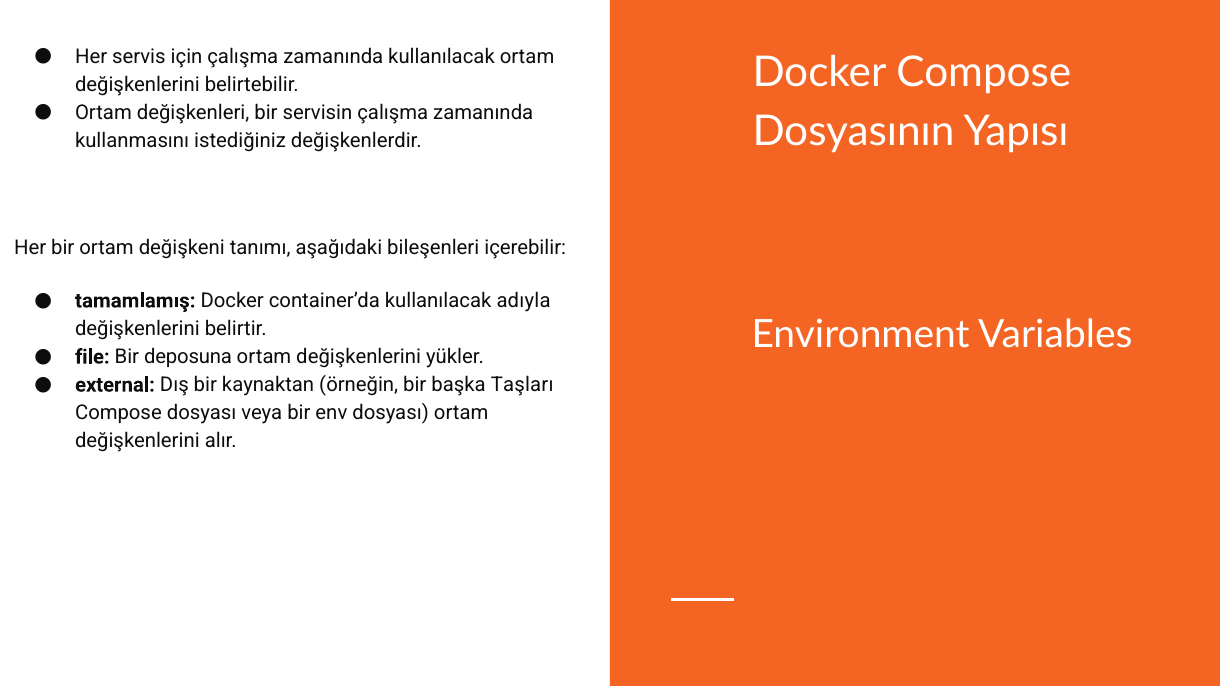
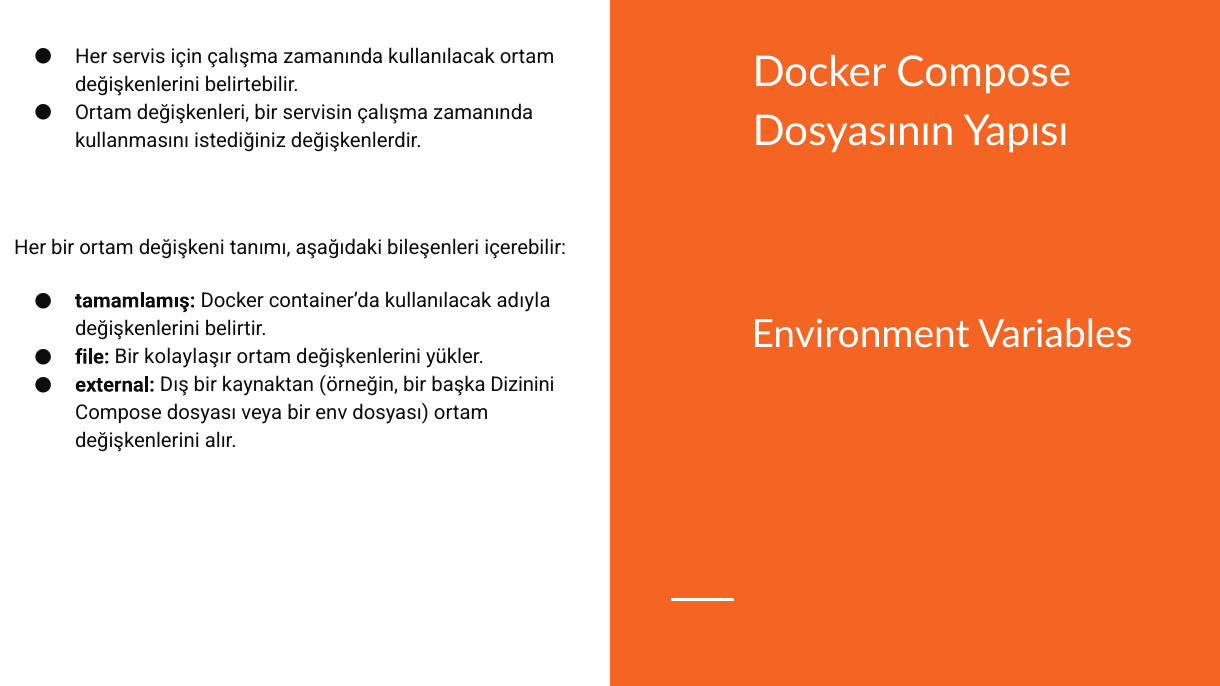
deposuna: deposuna -> kolaylaşır (188, 357)
Taşları: Taşları -> Dizinini (522, 385)
